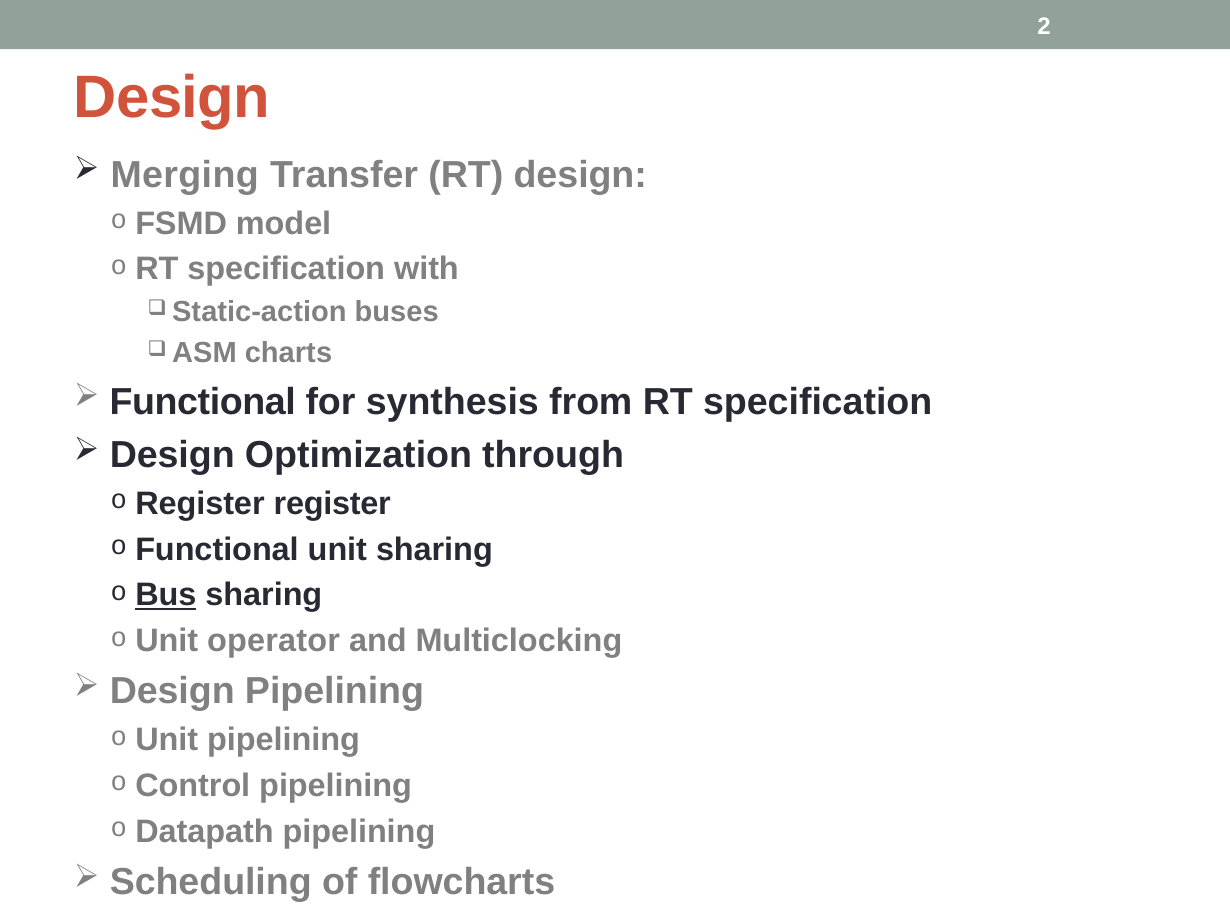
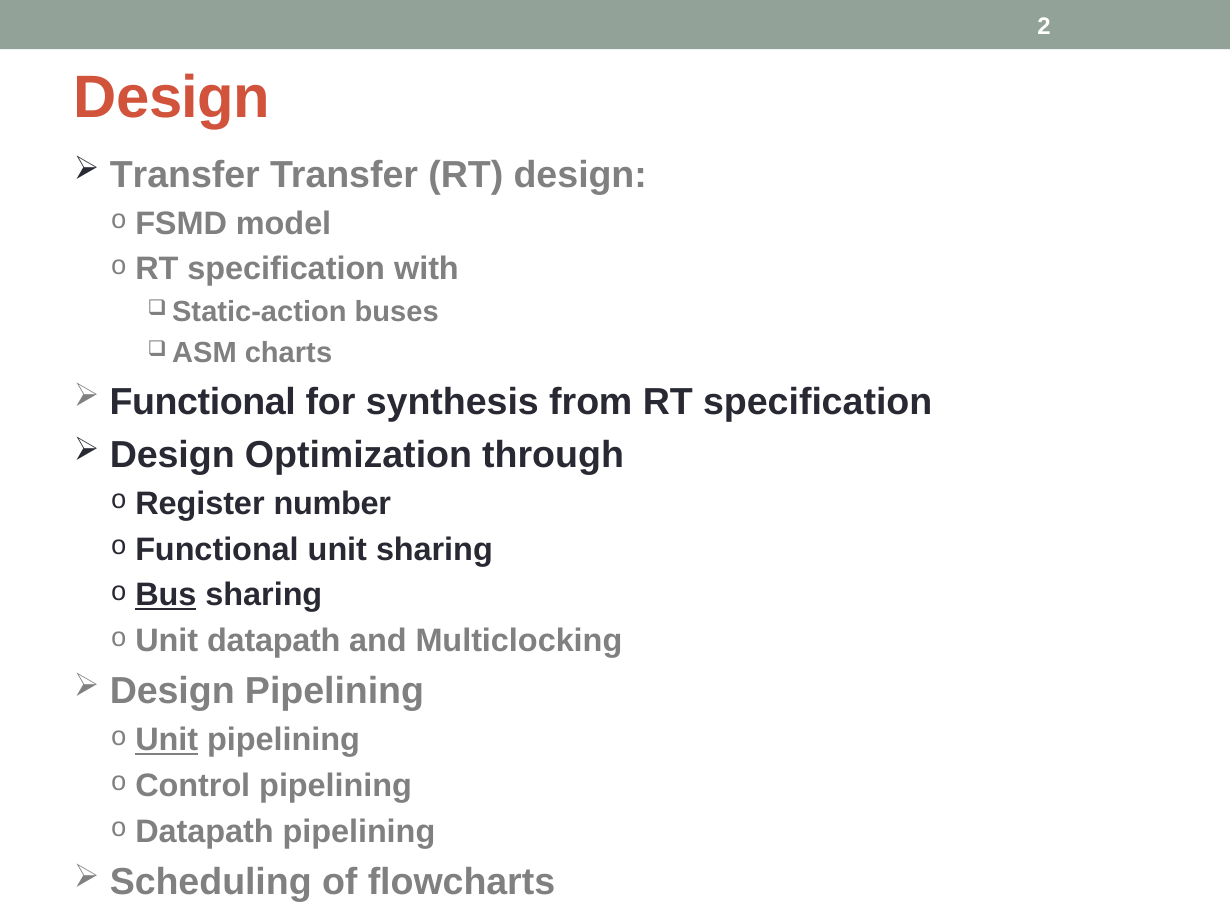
Merging: Merging -> Transfer (185, 175)
Register register: register -> number (332, 503)
Unit operator: operator -> datapath (274, 641)
Unit underline: none -> present (167, 740)
